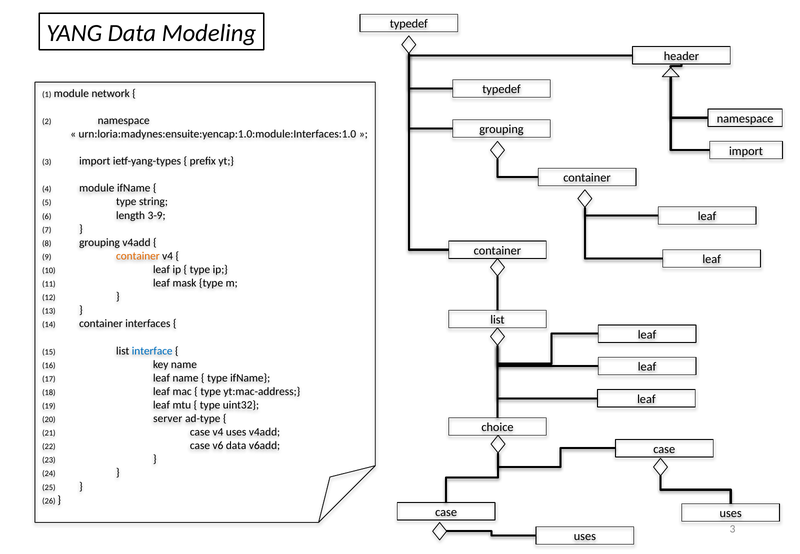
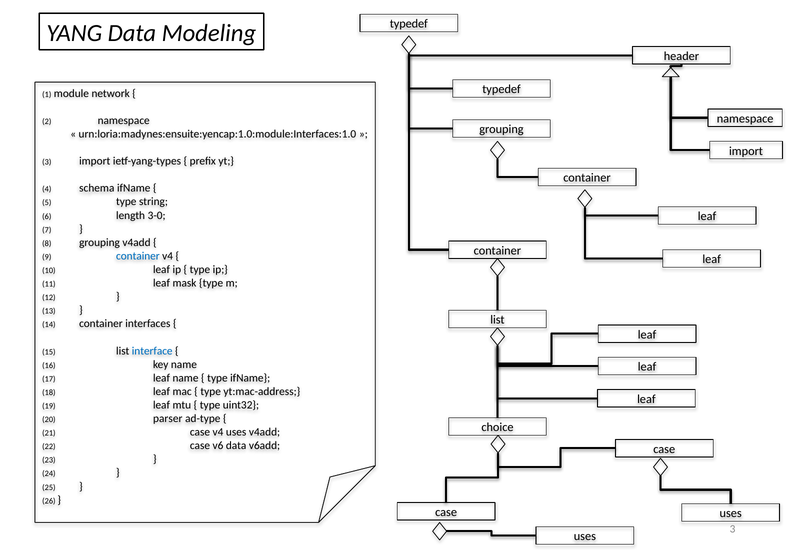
4 module: module -> schema (97, 188)
3-9: 3-9 -> 3-0 (157, 215)
container colour: orange -> blue (138, 256)
server: server -> parser (168, 418)
